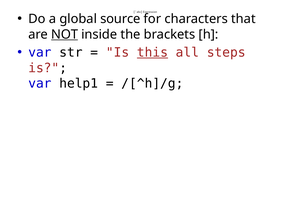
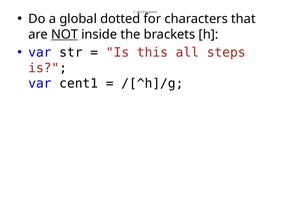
source: source -> dotted (120, 19)
this underline: present -> none (152, 52)
help1: help1 -> cent1 (79, 83)
